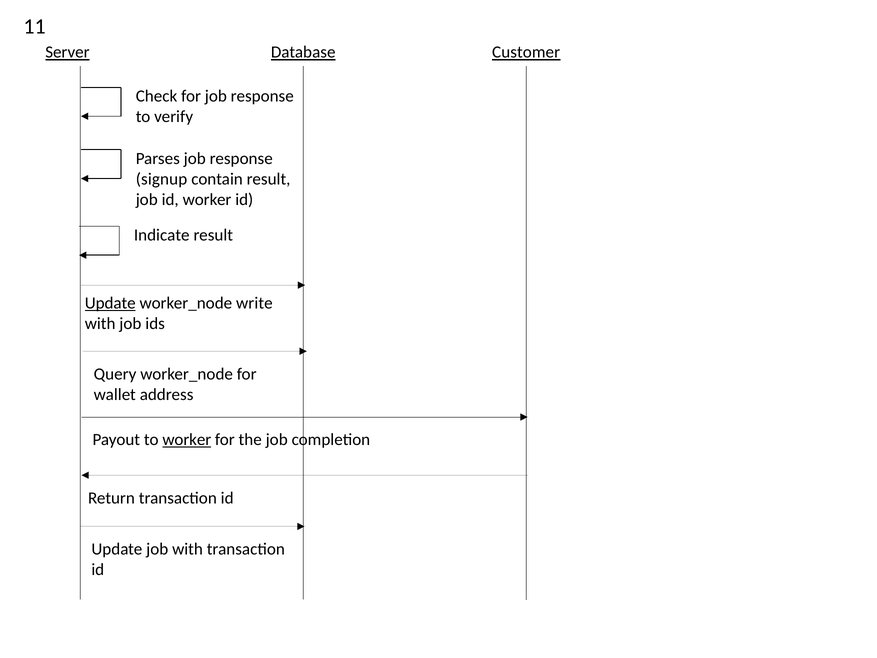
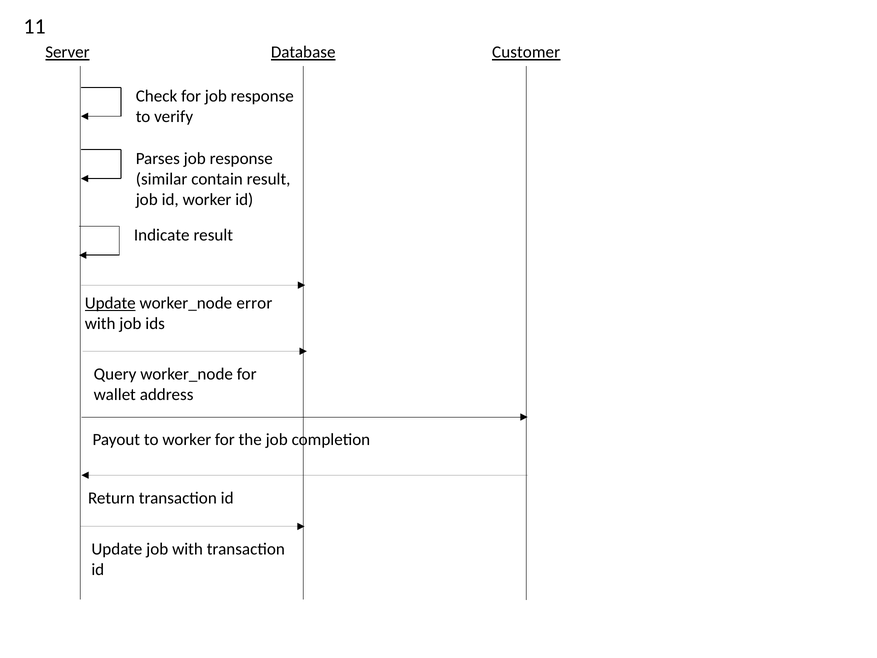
signup: signup -> similar (162, 179)
write: write -> error (254, 303)
worker underline: present -> none (187, 440)
